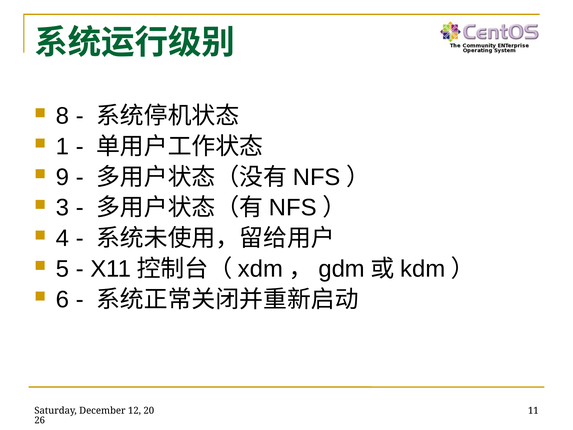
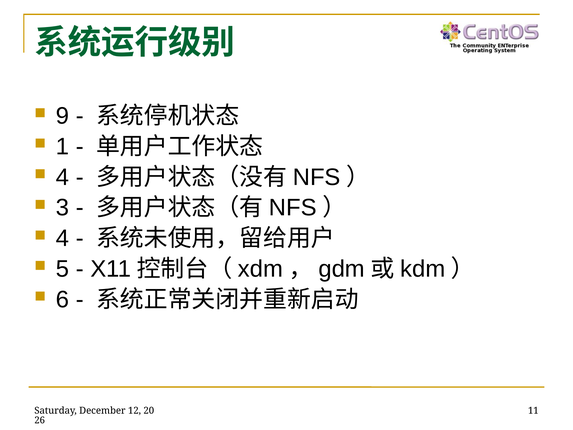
8: 8 -> 9 (63, 116)
9: 9 -> 4 (63, 177)
